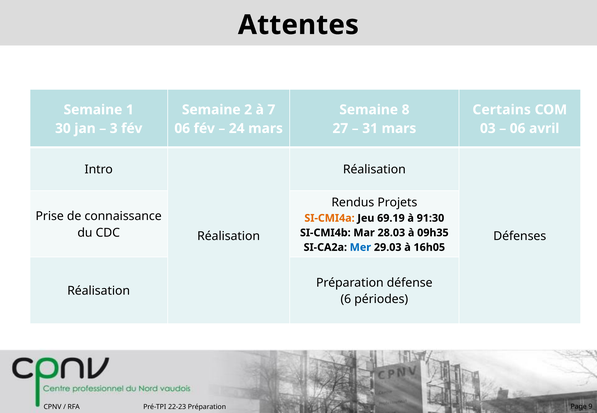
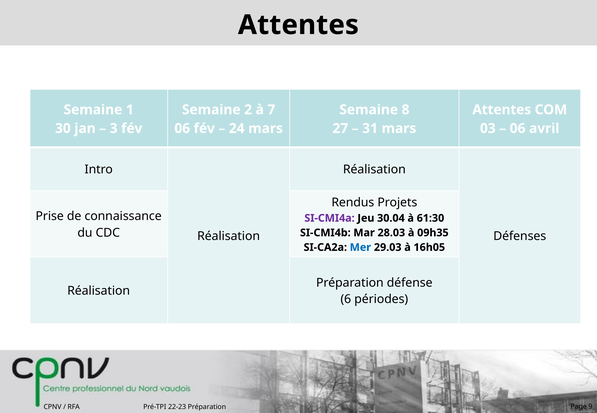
Certains: Certains -> Attentes (502, 110)
SI-CMI4a colour: orange -> purple (330, 218)
69.19: 69.19 -> 30.04 (391, 218)
91:30: 91:30 -> 61:30 (430, 218)
